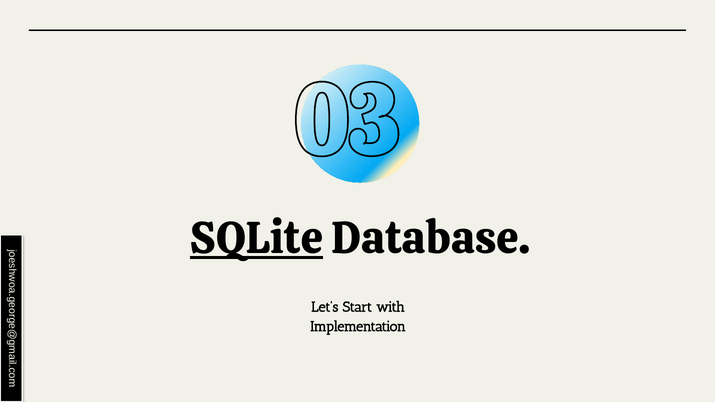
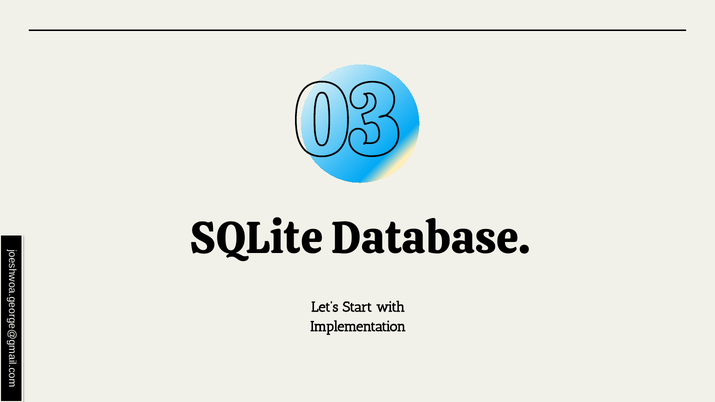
SQLite underline: present -> none (256, 238)
